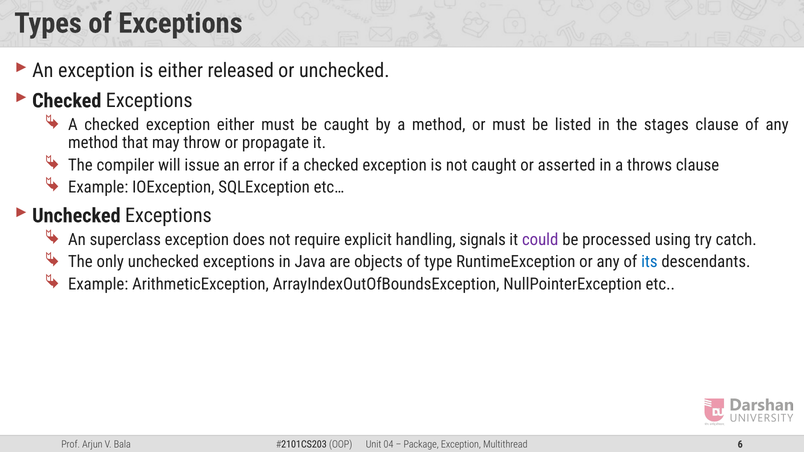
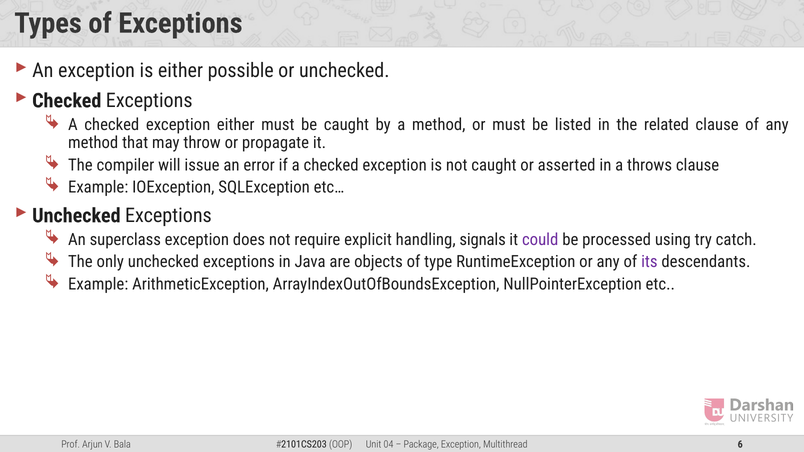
released: released -> possible (241, 71)
stages: stages -> related (666, 125)
its colour: blue -> purple (649, 262)
